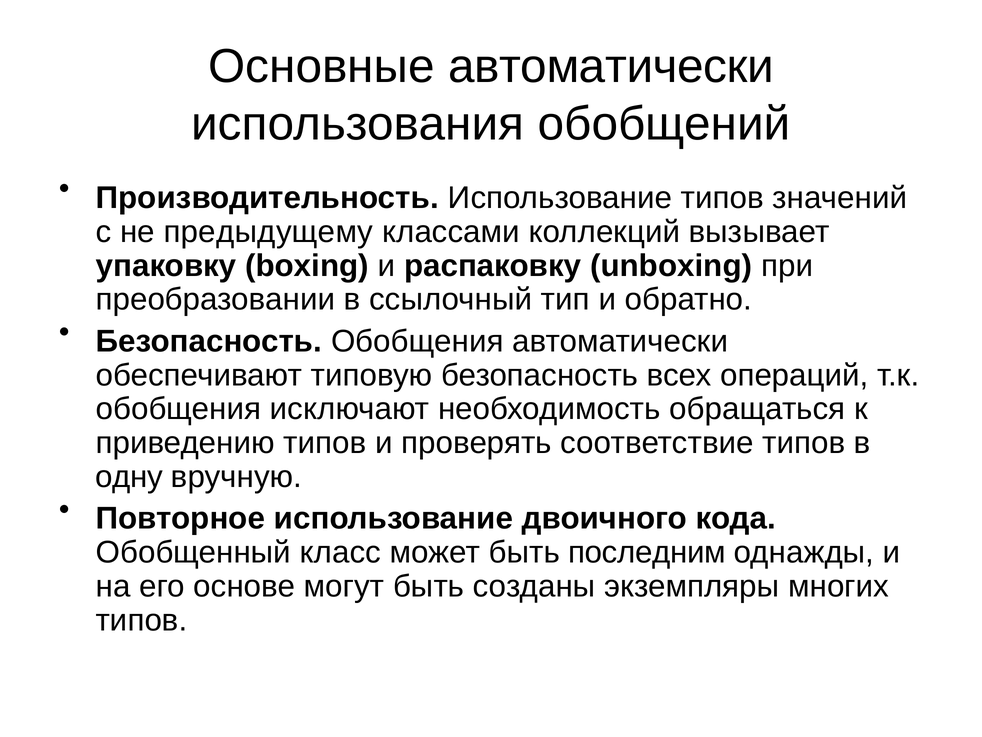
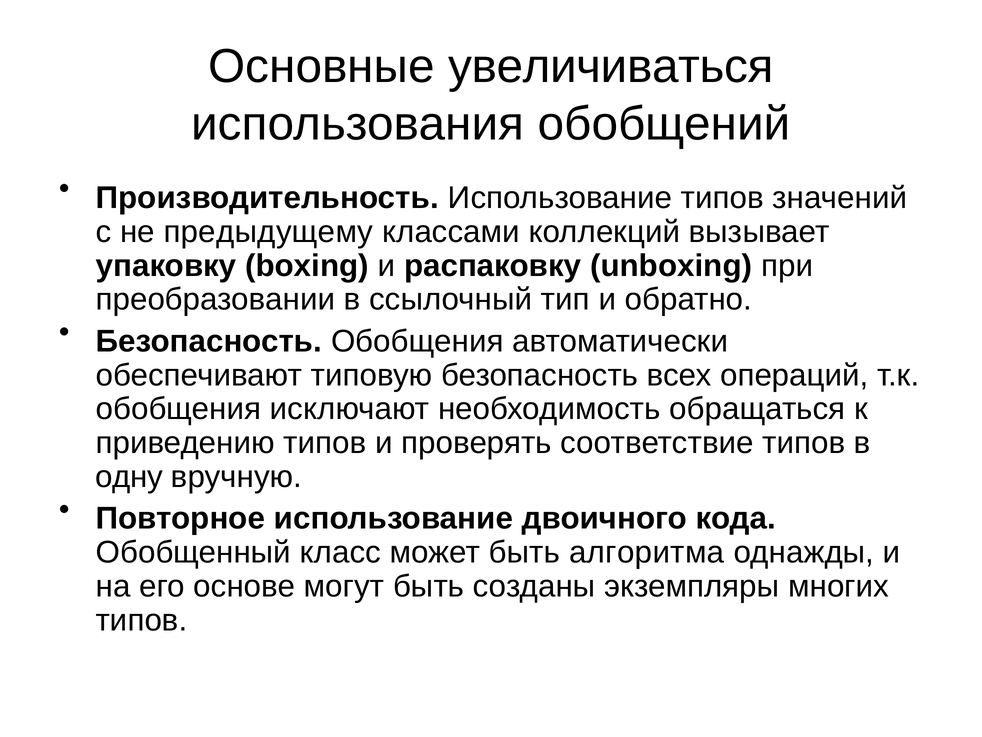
Основные автоматически: автоматически -> увеличиваться (611, 66)
последним: последним -> алгоритма (647, 552)
